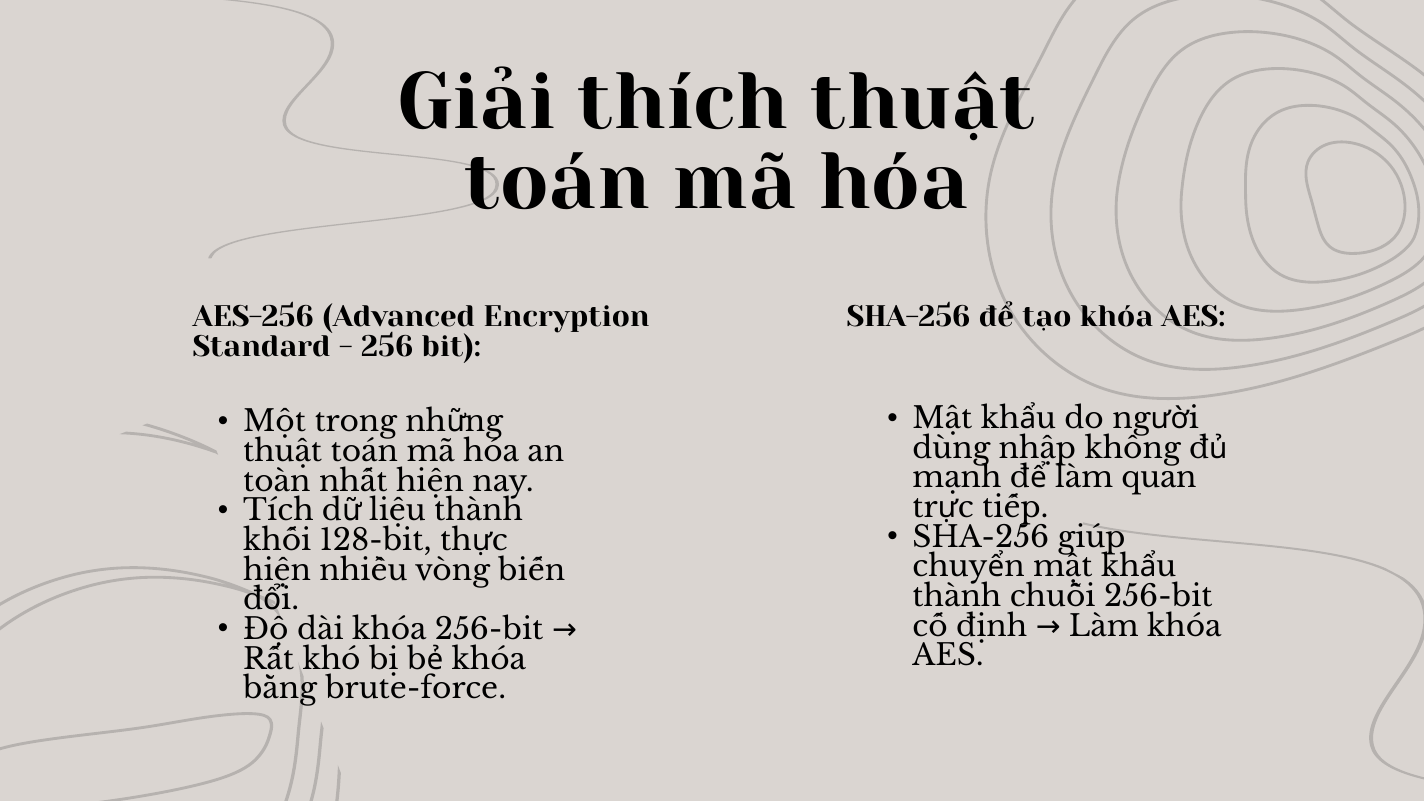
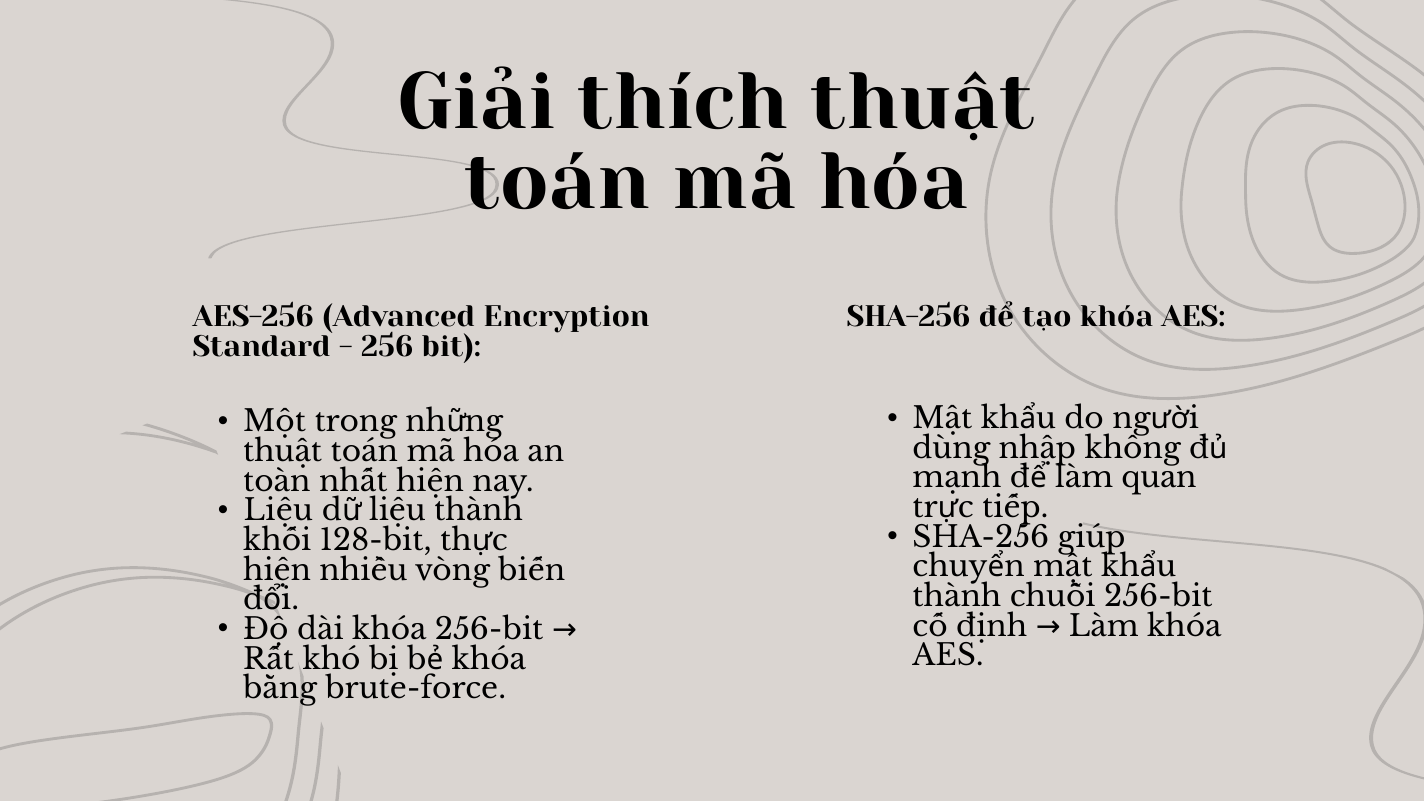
Tích: Tích -> Liệu (278, 511)
